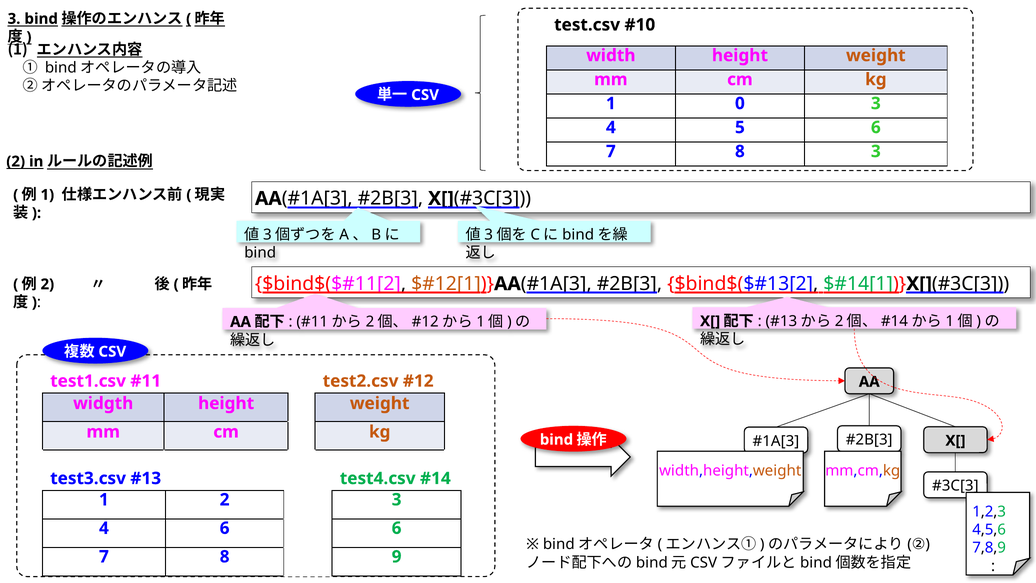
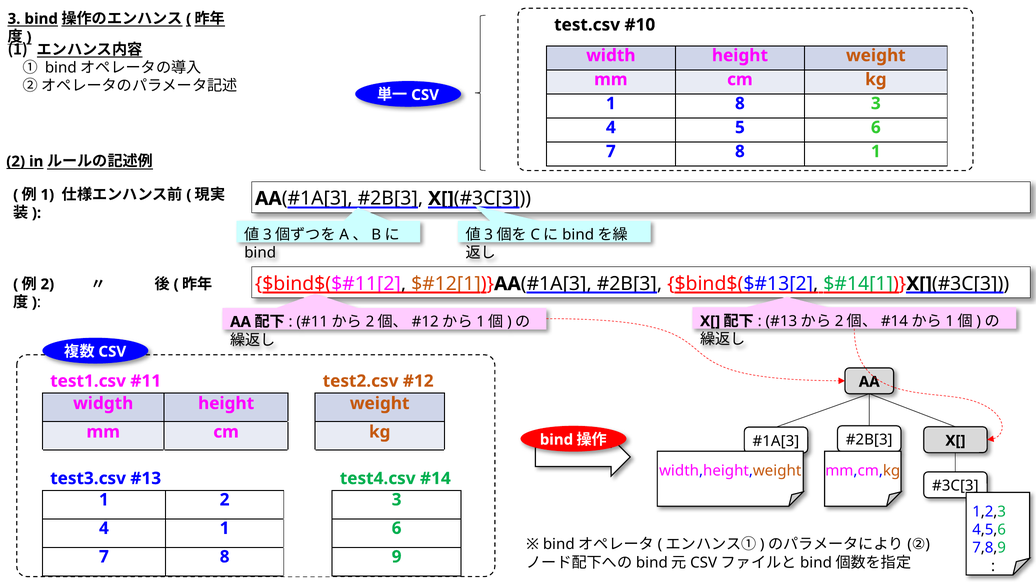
1 0: 0 -> 8 (740, 103)
8 3: 3 -> 1 (876, 151)
4 6: 6 -> 1 (225, 528)
